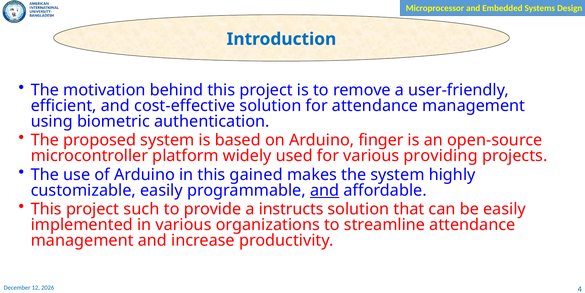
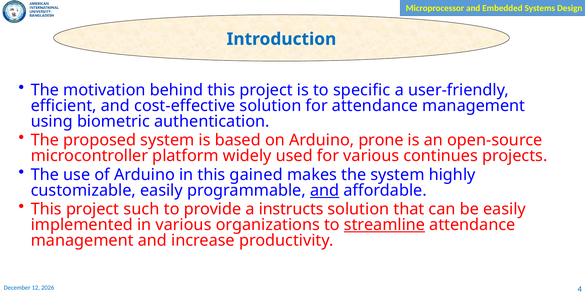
remove: remove -> specific (362, 90)
finger: finger -> prone (381, 140)
providing: providing -> continues (441, 156)
streamline underline: none -> present (384, 224)
